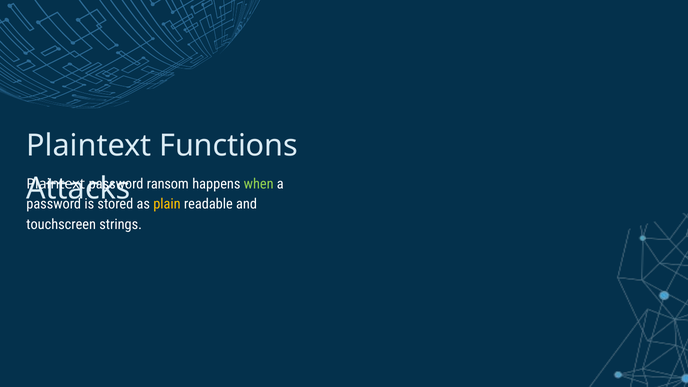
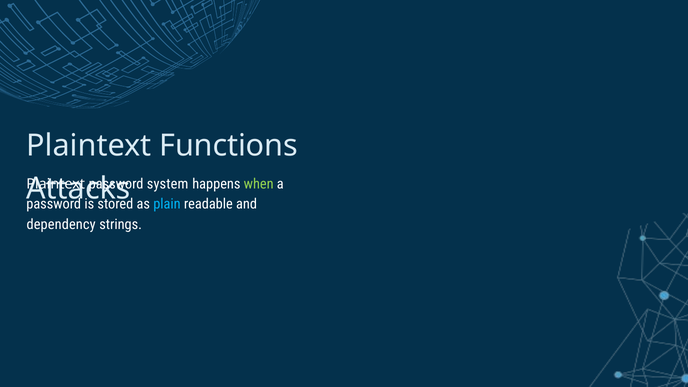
ransom: ransom -> system (168, 184)
plain colour: yellow -> light blue (167, 204)
touchscreen: touchscreen -> dependency (61, 224)
